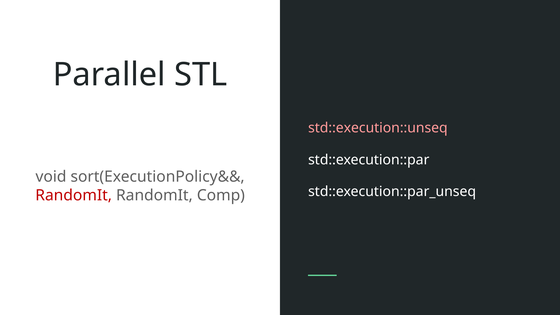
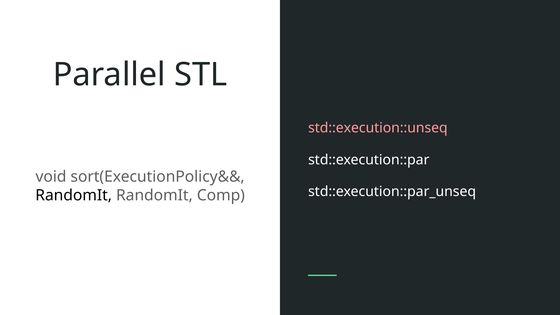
RandomIt colour: red -> black (74, 195)
